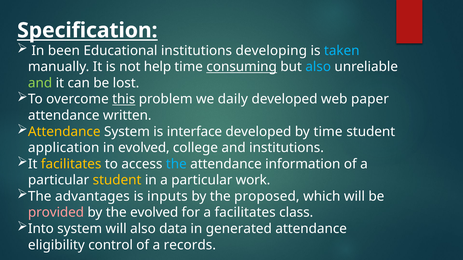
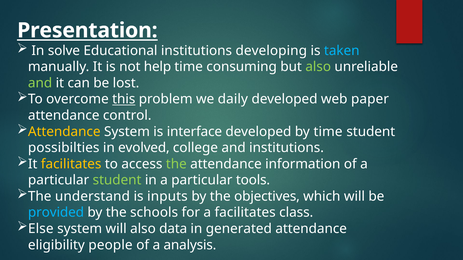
Specification: Specification -> Presentation (87, 30)
been: been -> solve (64, 51)
consuming underline: present -> none (242, 67)
also colour: light blue -> light green (318, 67)
written: written -> control (127, 116)
application: application -> possibilties (64, 148)
the colour: light blue -> light green (176, 164)
student colour: yellow -> light green (117, 180)
work: work -> tools (253, 180)
advantages: advantages -> understand (92, 197)
proposed: proposed -> objectives (267, 197)
provided colour: pink -> light blue (56, 213)
the evolved: evolved -> schools (154, 213)
Into: Into -> Else (41, 229)
control: control -> people (110, 245)
records: records -> analysis (190, 245)
